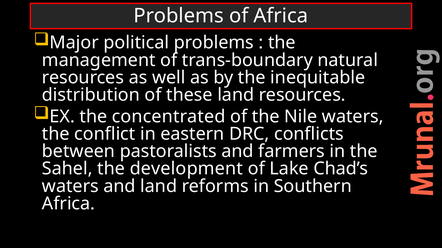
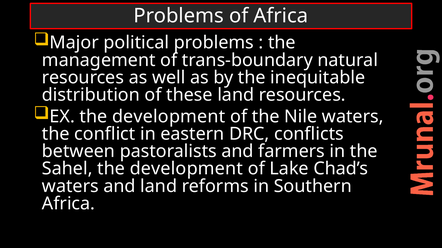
EX the concentrated: concentrated -> development (169, 117)
